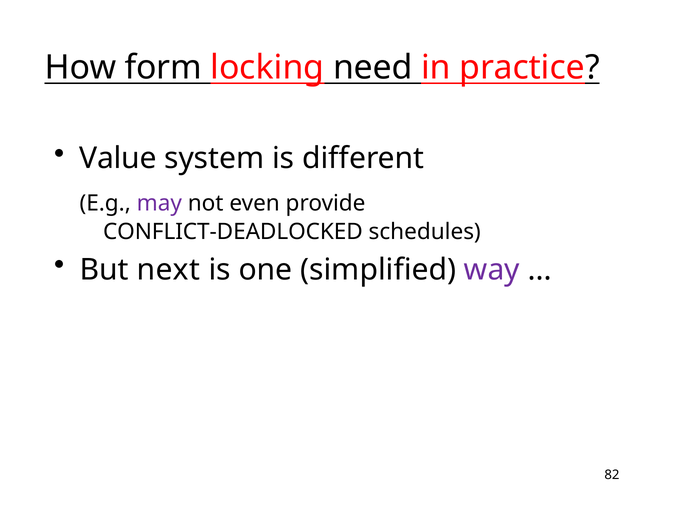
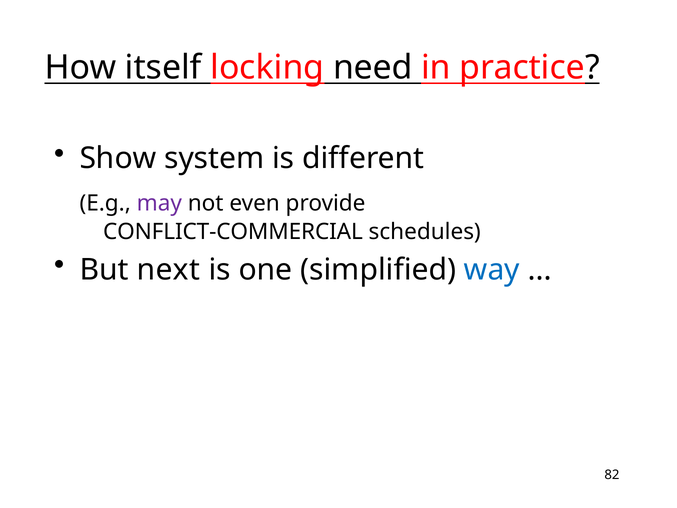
form: form -> itself (163, 68)
Value: Value -> Show (118, 158)
CONFLICT-DEADLOCKED: CONFLICT-DEADLOCKED -> CONFLICT-COMMERCIAL (233, 232)
way colour: purple -> blue (492, 270)
